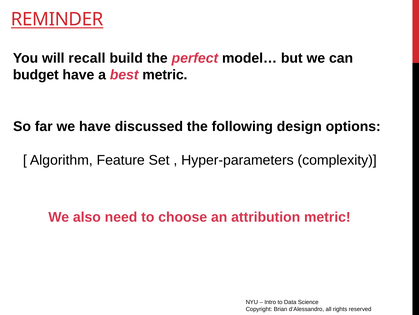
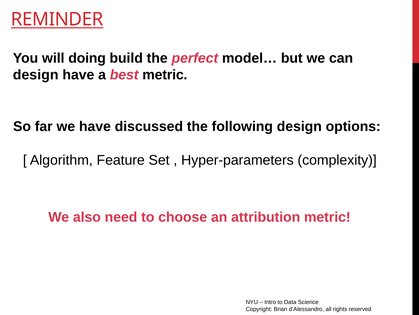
recall: recall -> doing (87, 58)
budget: budget -> design (36, 75)
